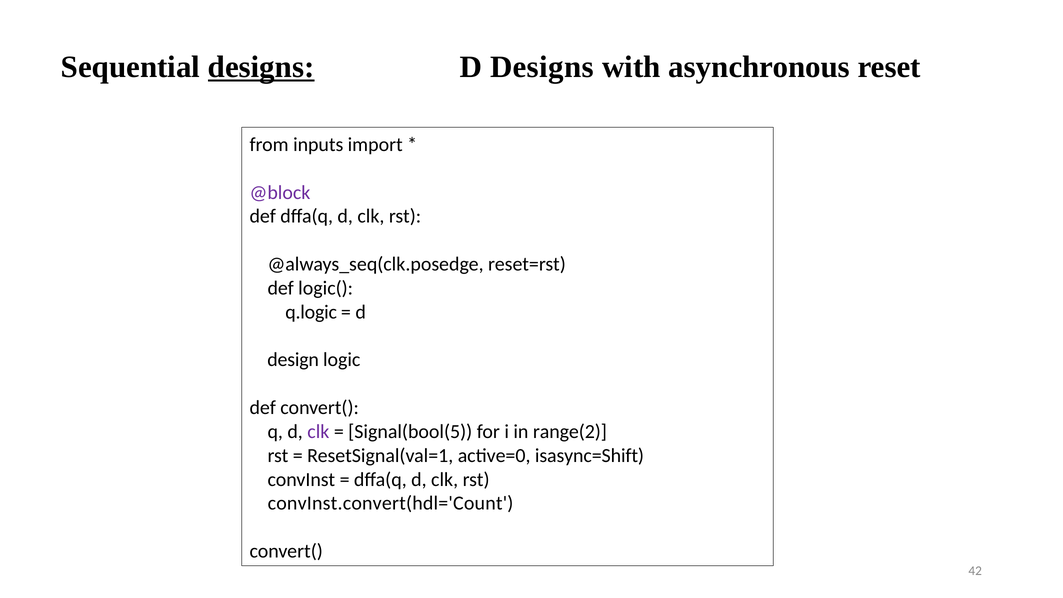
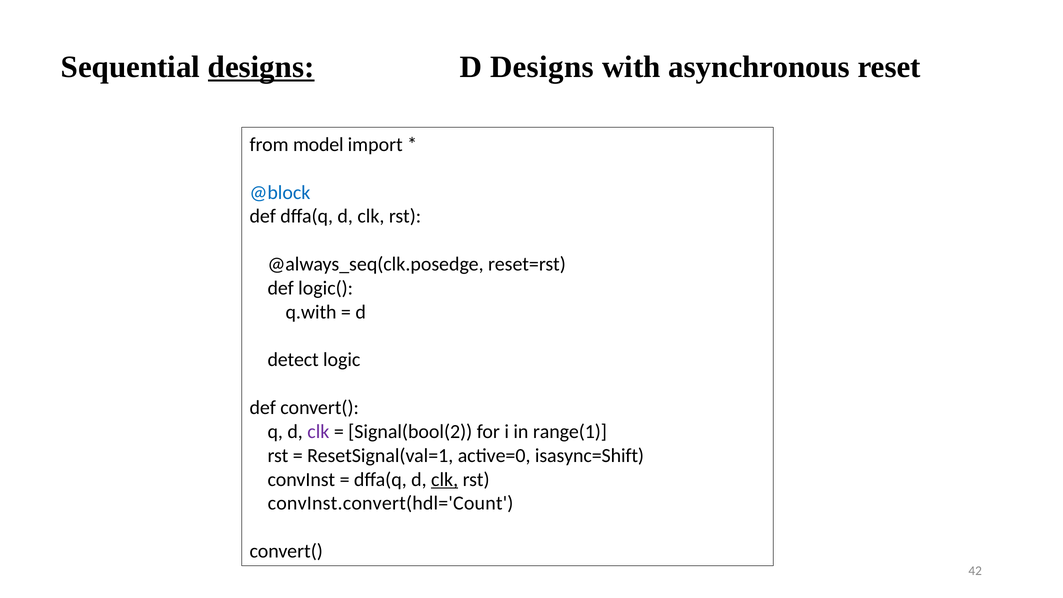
inputs: inputs -> model (318, 145)
@block colour: purple -> blue (280, 192)
q.logic: q.logic -> q.with (311, 312)
design: design -> detect (293, 360)
Signal(bool(5: Signal(bool(5 -> Signal(bool(2 (410, 432)
range(2: range(2 -> range(1 (570, 432)
clk underline: none -> present (445, 479)
